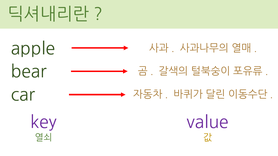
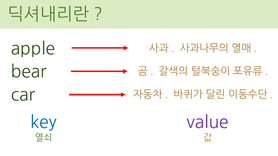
key colour: purple -> blue (44, 123)
